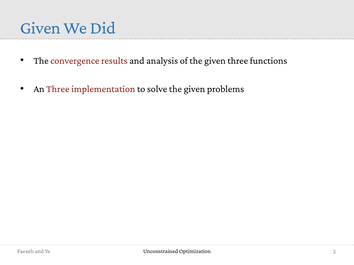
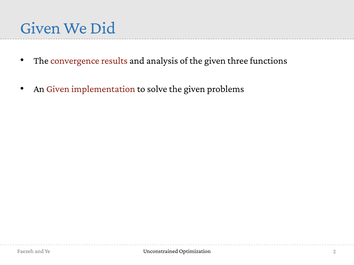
An Three: Three -> Given (58, 89)
